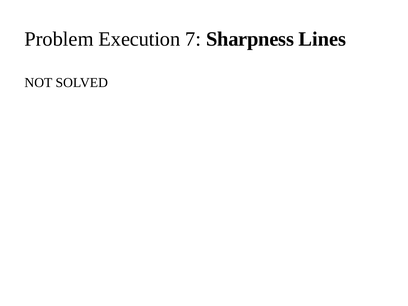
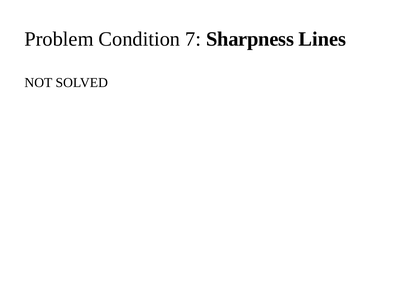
Execution: Execution -> Condition (139, 39)
